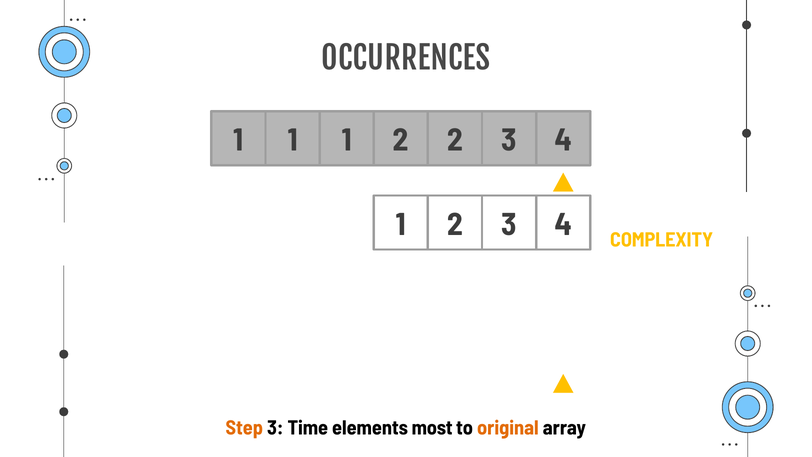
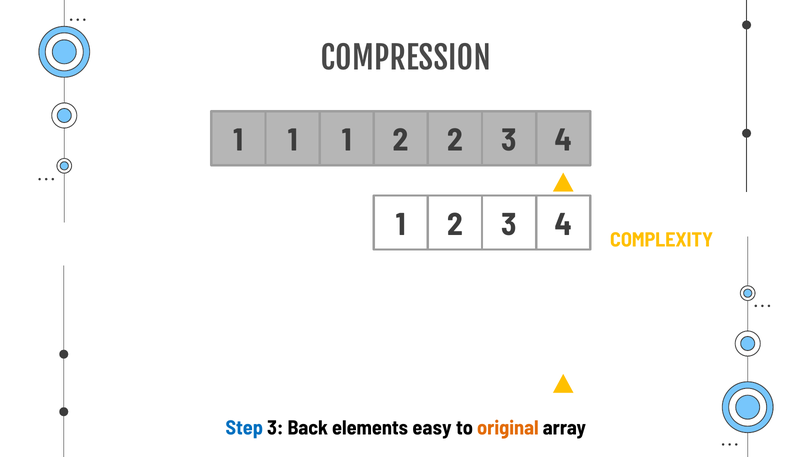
OCCURRENCES: OCCURRENCES -> COMPRESSION (406, 59)
Step colour: orange -> blue (244, 428)
Time: Time -> Back (308, 428)
most: most -> easy (432, 428)
